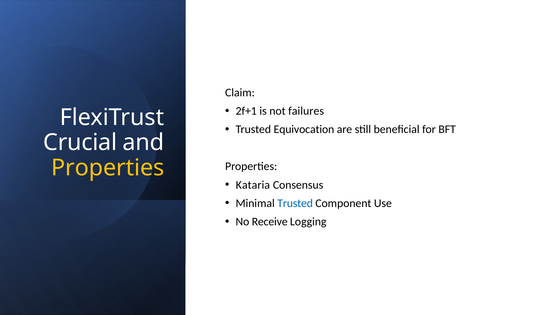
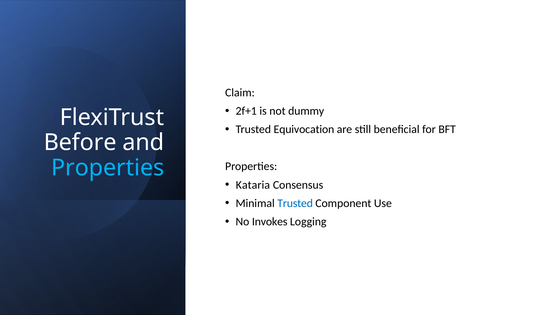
failures: failures -> dummy (306, 111)
Crucial: Crucial -> Before (80, 143)
Properties colour: yellow -> light blue (108, 168)
Receive: Receive -> Invokes (270, 222)
